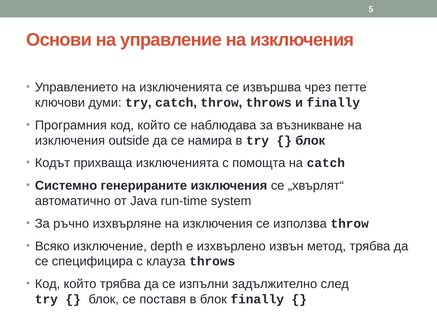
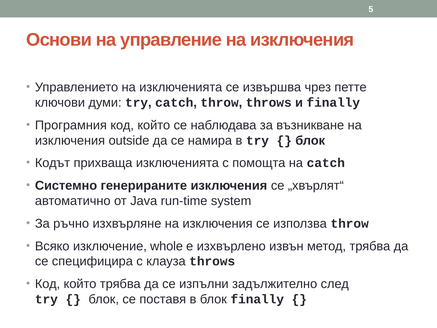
depth: depth -> whole (167, 246)
